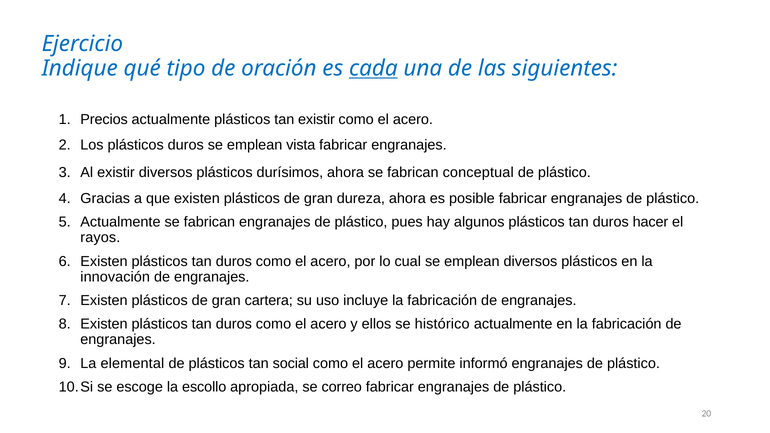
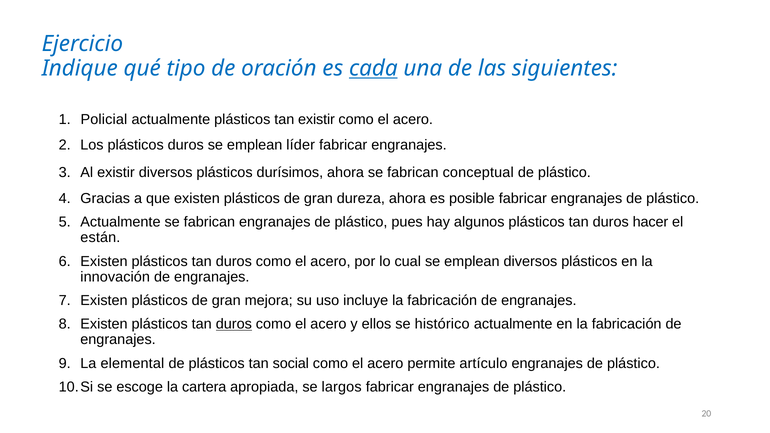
Precios: Precios -> Policial (104, 120)
vista: vista -> líder (301, 145)
rayos: rayos -> están (100, 238)
cartera: cartera -> mejora (269, 301)
duros underline: none -> present (234, 324)
informó: informó -> artículo (483, 363)
escollo: escollo -> cartera (204, 387)
correo: correo -> largos (342, 387)
